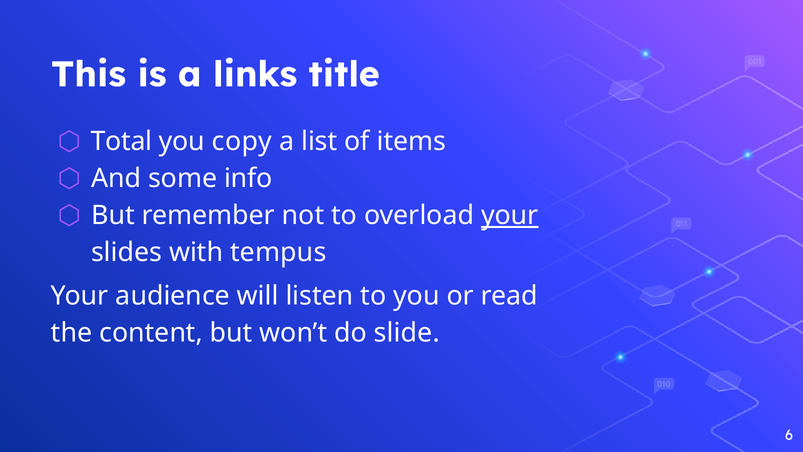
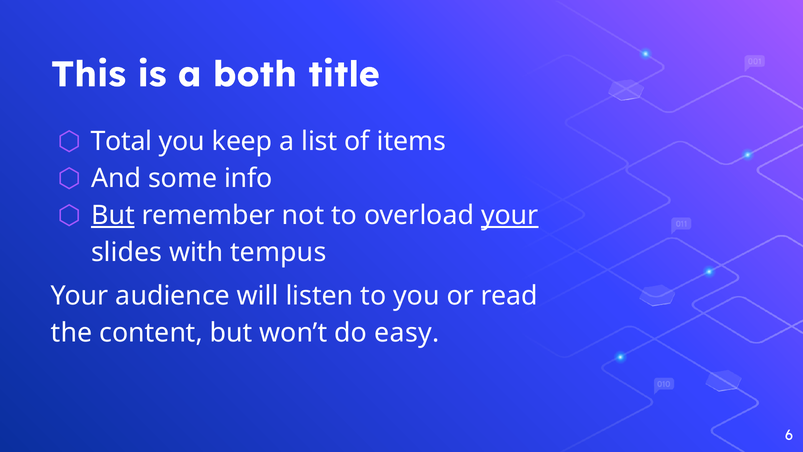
links: links -> both (255, 74)
copy: copy -> keep (242, 142)
But underline: none -> present (113, 215)
slide: slide -> easy (407, 333)
